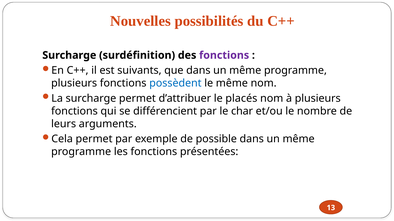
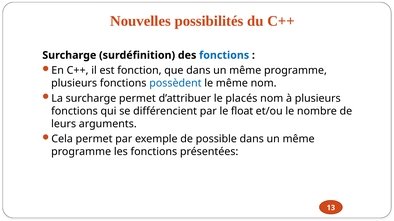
fonctions colour: purple -> blue (224, 55)
suivants: suivants -> fonction (139, 71)
char: char -> float (242, 111)
